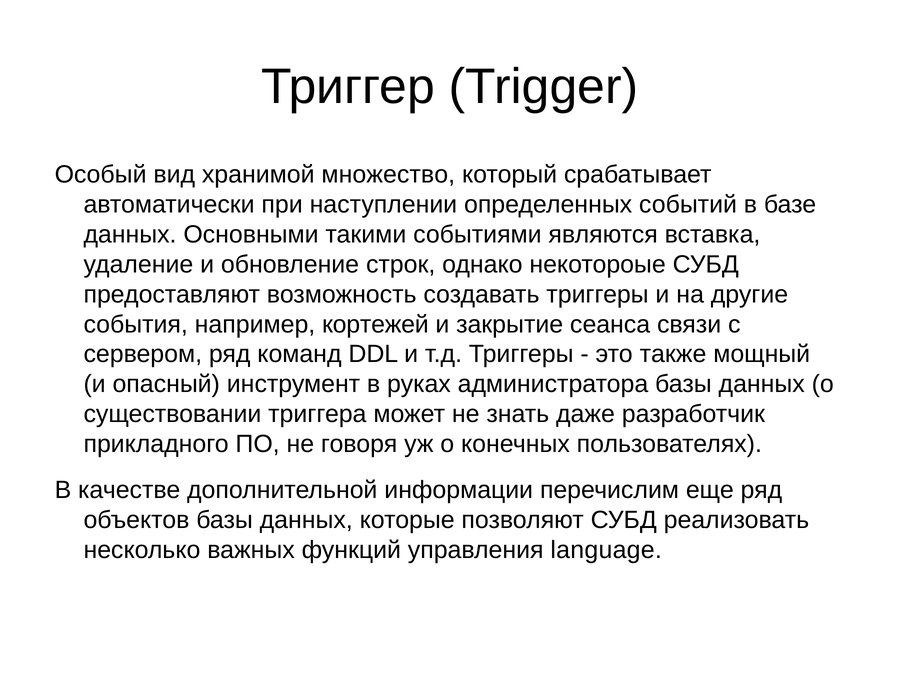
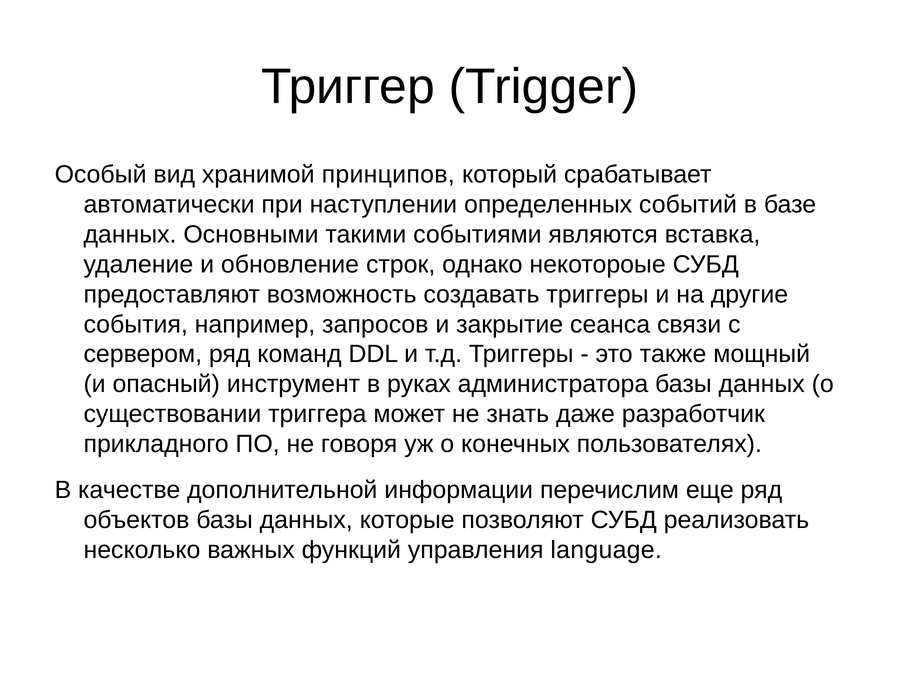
множество: множество -> принципов (388, 175)
кортежей: кортежей -> запросов (375, 324)
